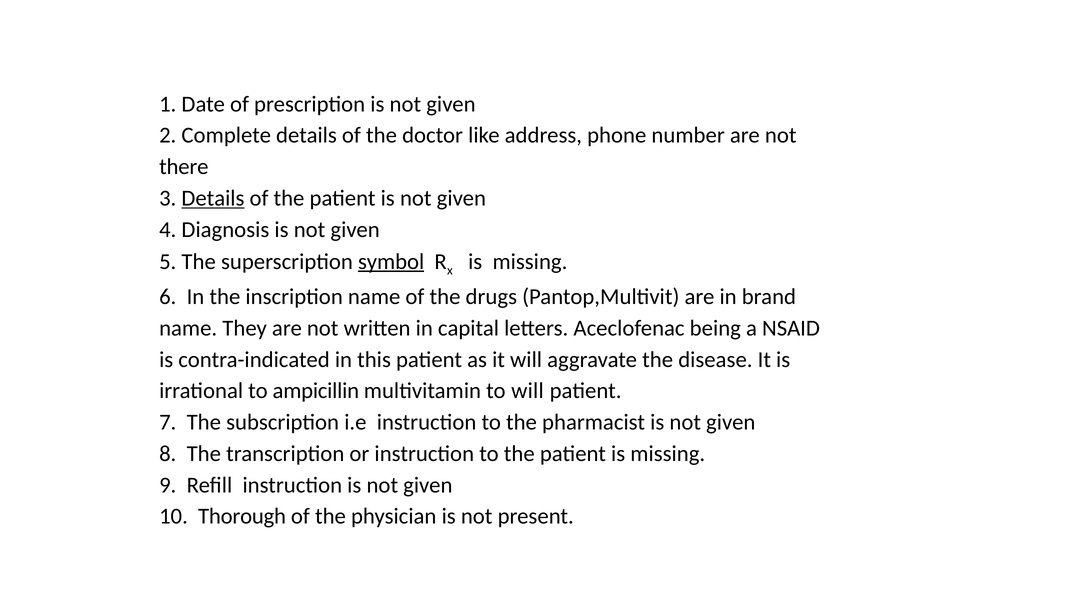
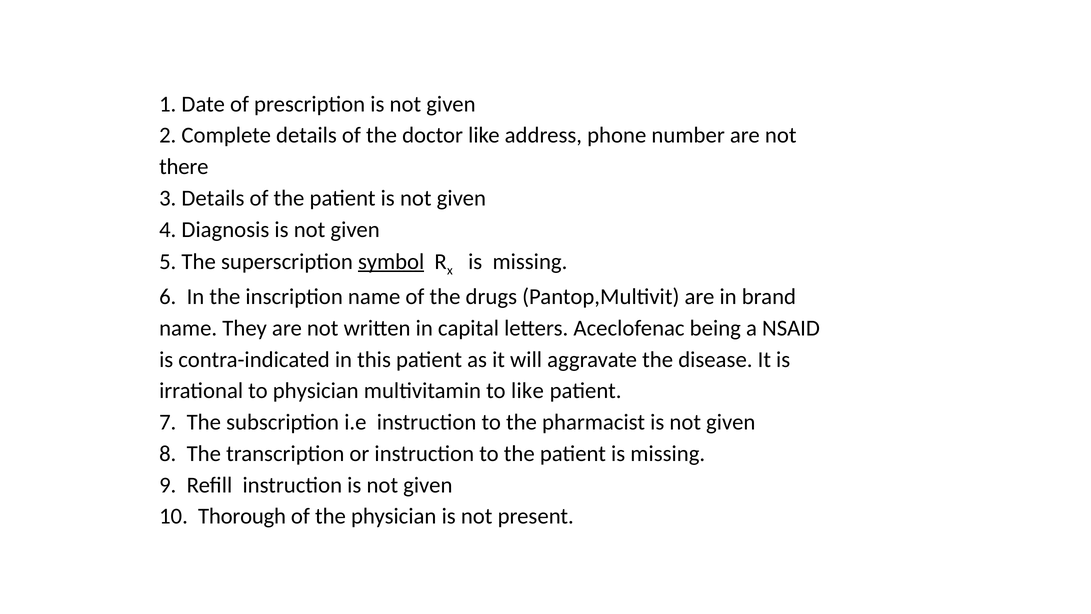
Details underline: present -> none (213, 198)
to ampicillin: ampicillin -> physician (316, 391)
to will: will -> like (527, 391)
